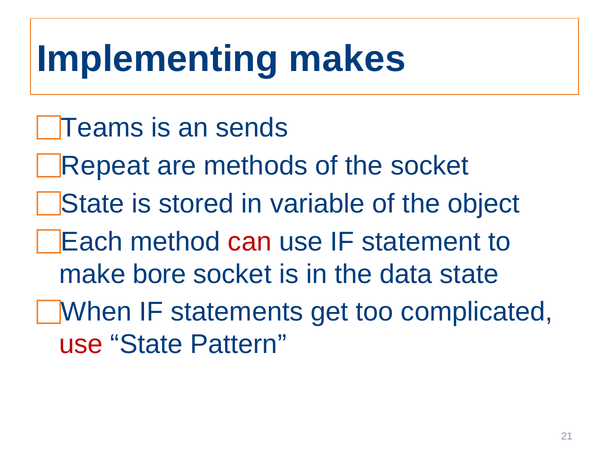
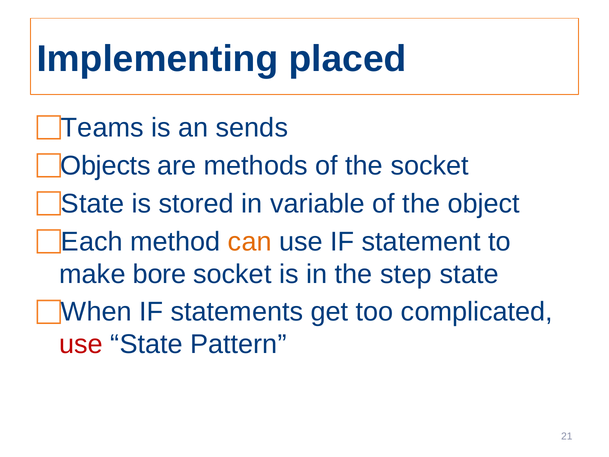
makes: makes -> placed (348, 59)
Repeat: Repeat -> Objects (106, 166)
can colour: red -> orange (250, 241)
data: data -> step (406, 274)
